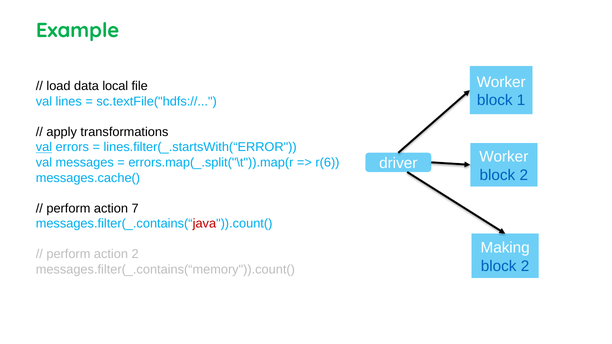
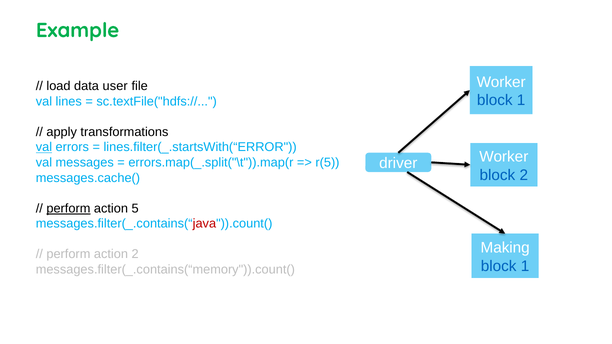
local: local -> user (115, 86)
r(6: r(6 -> r(5 (327, 163)
perform underline: none -> present (68, 209)
7: 7 -> 5 (135, 209)
2: 2 -> 1 (525, 266)
